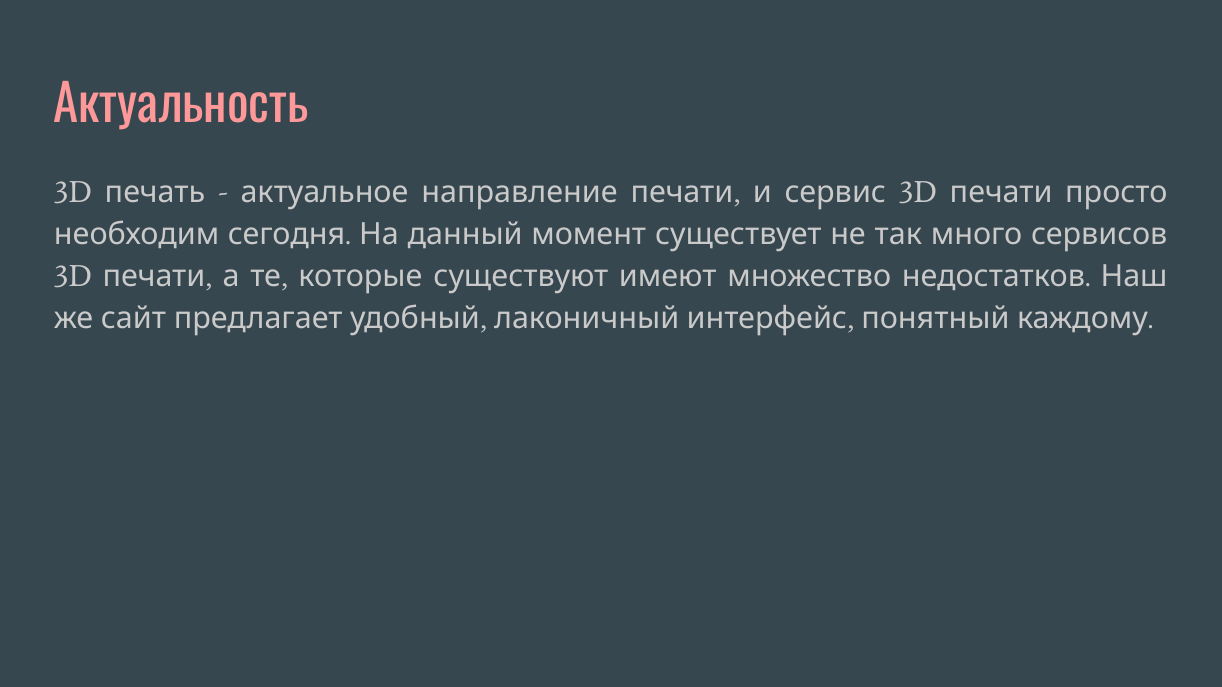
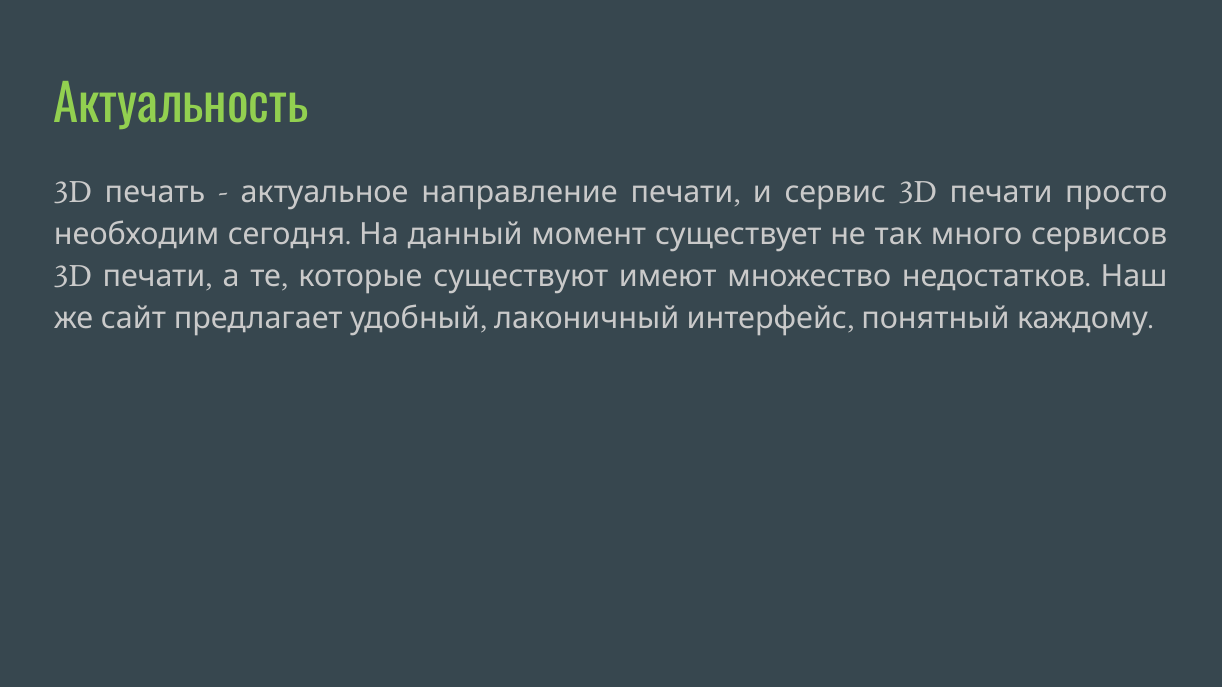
Актуальность colour: pink -> light green (181, 106)
